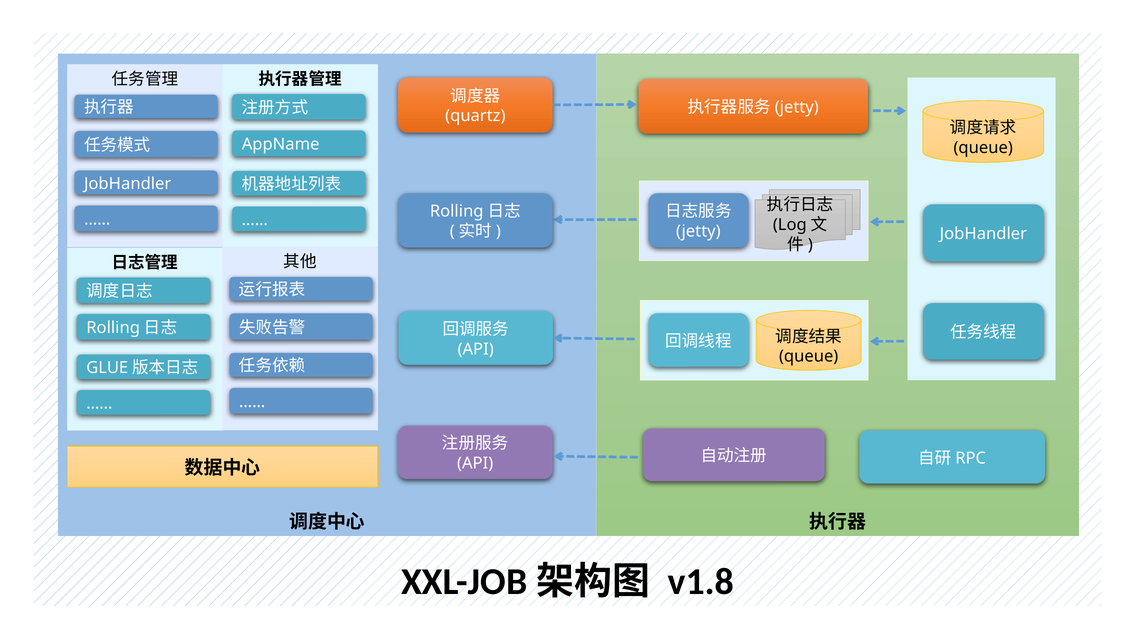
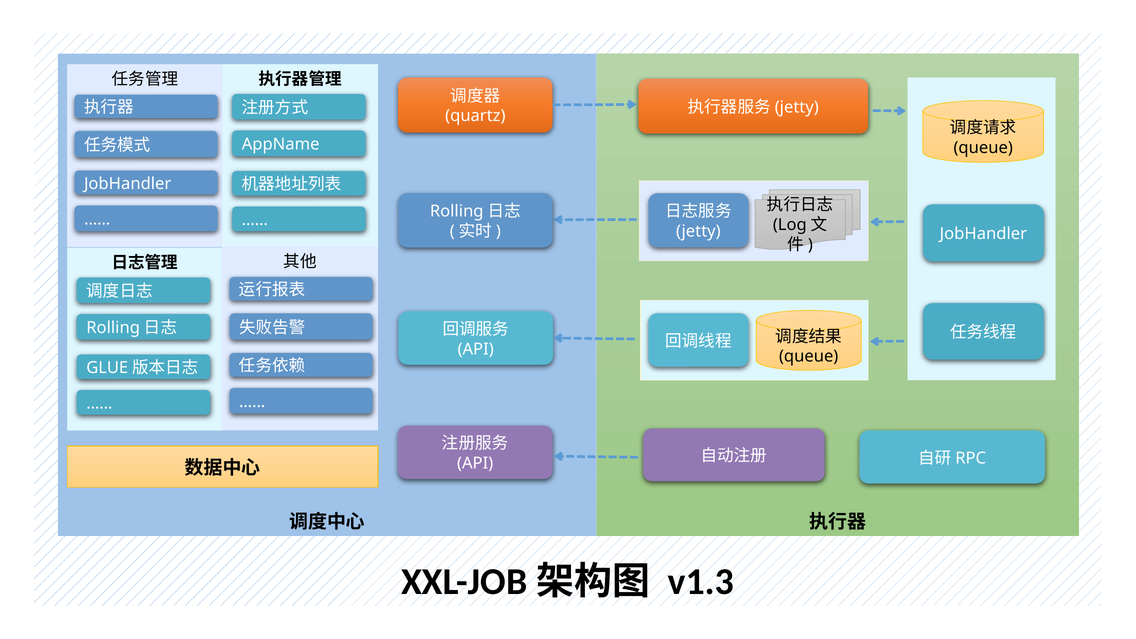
v1.8: v1.8 -> v1.3 (701, 582)
